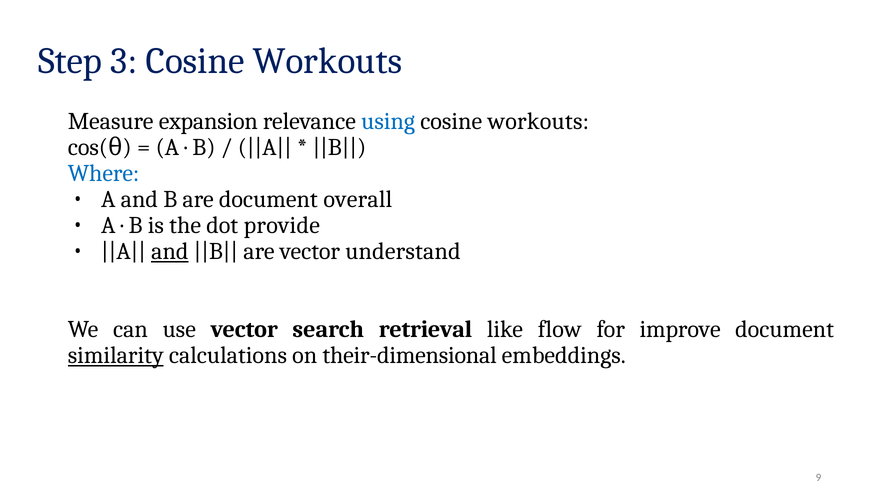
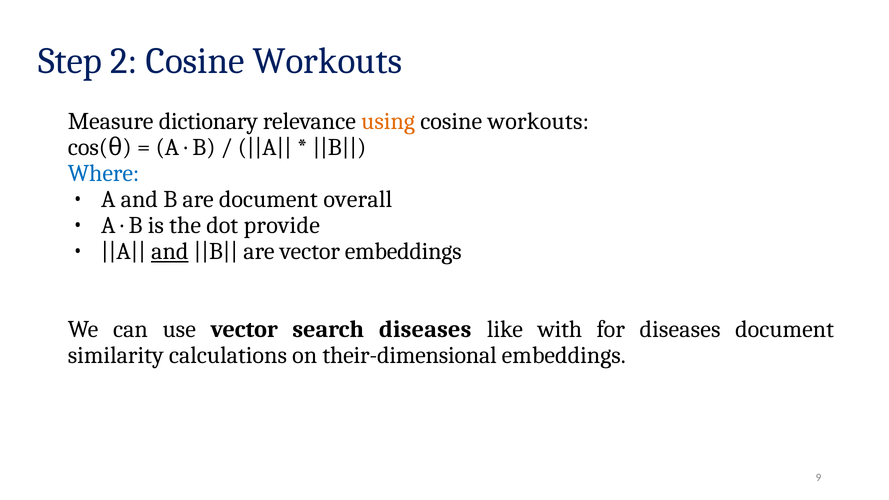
3: 3 -> 2 (124, 61)
expansion: expansion -> dictionary (208, 122)
using colour: blue -> orange (388, 122)
vector understand: understand -> embeddings (403, 251)
search retrieval: retrieval -> diseases (425, 329)
flow: flow -> with (560, 329)
for improve: improve -> diseases (680, 329)
similarity underline: present -> none (116, 355)
